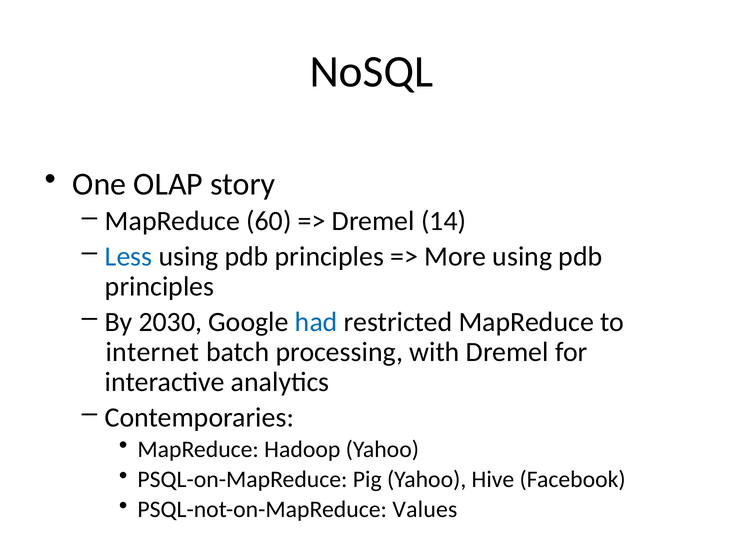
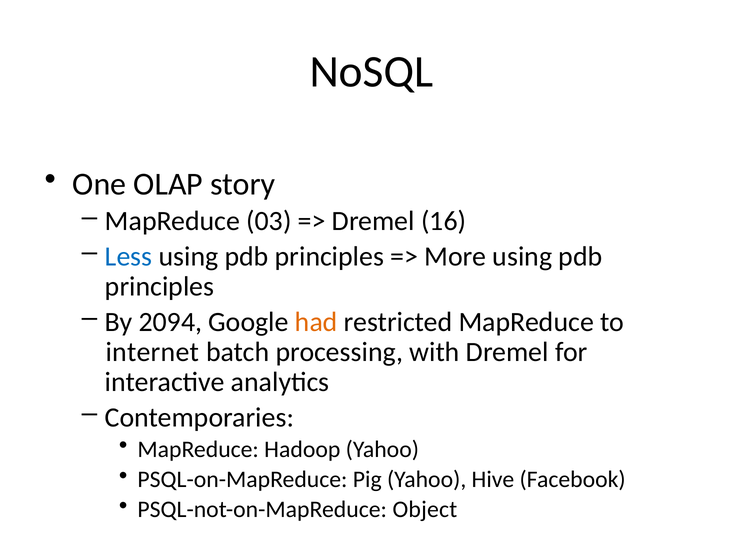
60: 60 -> 03 (269, 221)
14: 14 -> 16 (444, 221)
2030: 2030 -> 2094 (170, 322)
had colour: blue -> orange (316, 322)
Values: Values -> Object (425, 510)
